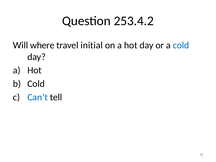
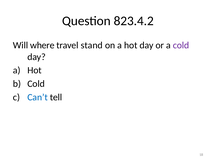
253.4.2: 253.4.2 -> 823.4.2 (134, 21)
initial: initial -> stand (92, 45)
cold colour: blue -> purple (181, 45)
